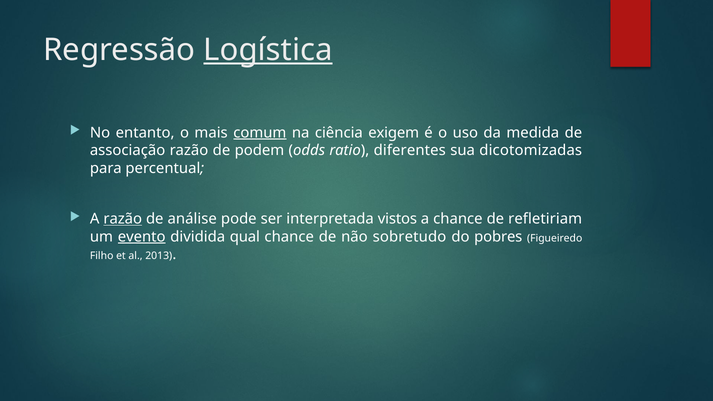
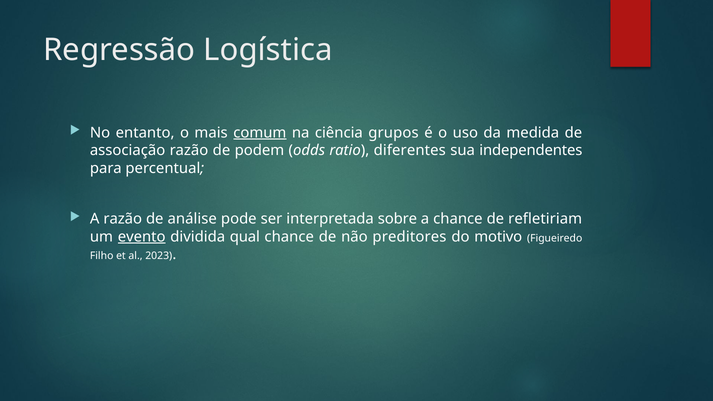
Logística underline: present -> none (268, 50)
exigem: exigem -> grupos (394, 133)
dicotomizadas: dicotomizadas -> independentes (531, 151)
razão underline: present -> none (123, 219)
vistos: vistos -> sobre (397, 219)
sobretudo: sobretudo -> preditores (409, 237)
pobres: pobres -> motivo (498, 237)
2013: 2013 -> 2023 (159, 256)
